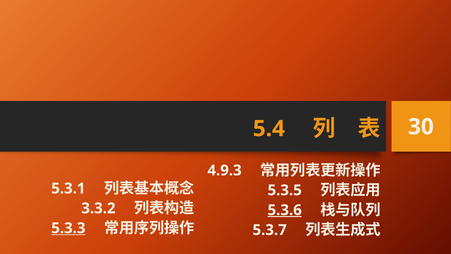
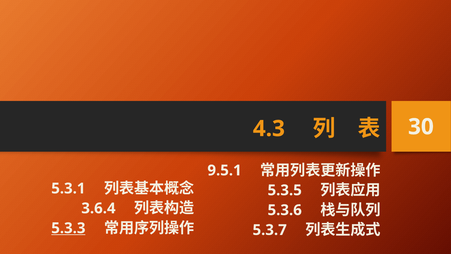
5.4: 5.4 -> 4.3 (269, 129)
4.9.3: 4.9.3 -> 9.5.1 (225, 170)
3.3.2: 3.3.2 -> 3.6.4 (98, 208)
5.3.6 underline: present -> none (285, 210)
